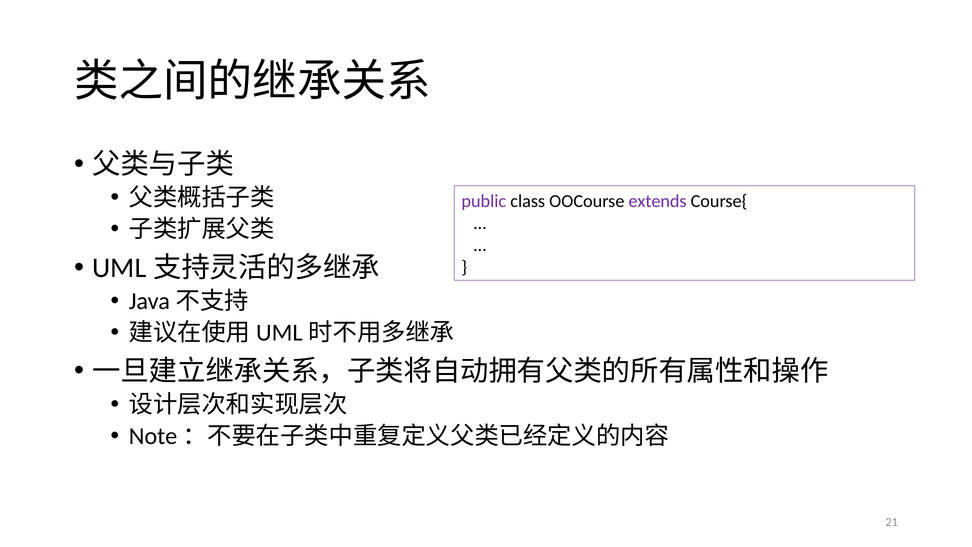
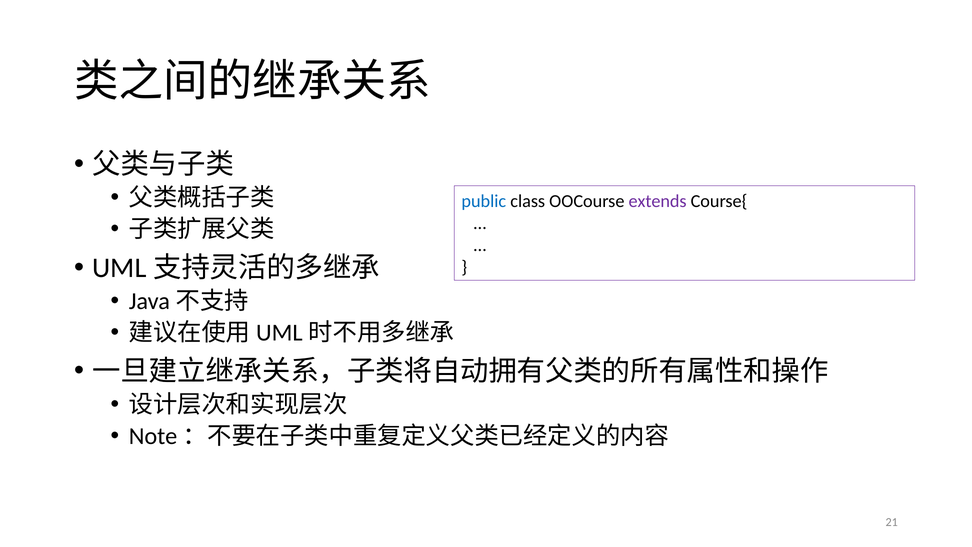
public colour: purple -> blue (484, 201)
